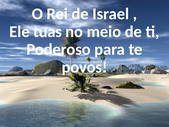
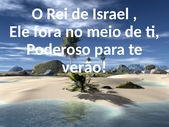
tuas: tuas -> fora (47, 32)
povos: povos -> verão (84, 67)
